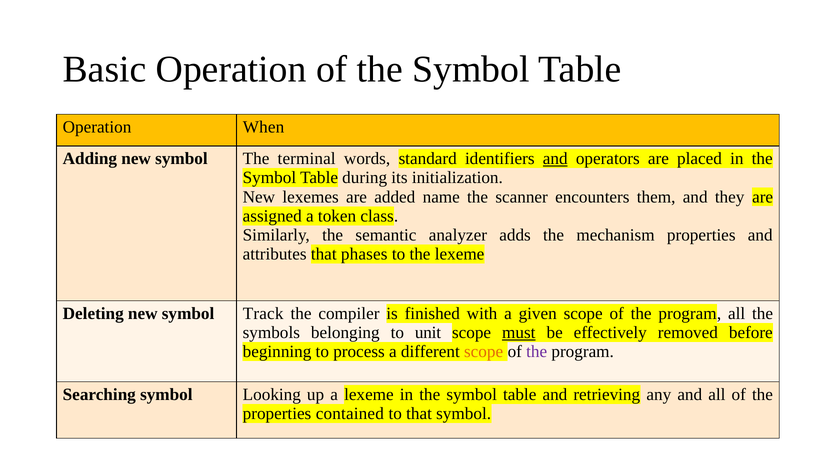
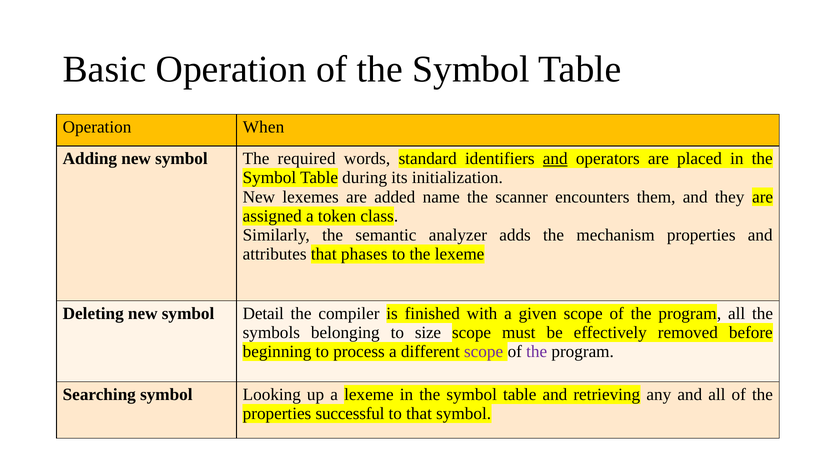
terminal: terminal -> required (307, 159)
Track: Track -> Detail (263, 313)
unit: unit -> size (428, 333)
must underline: present -> none (519, 333)
scope colour: orange -> purple (484, 352)
contained: contained -> successful (350, 414)
